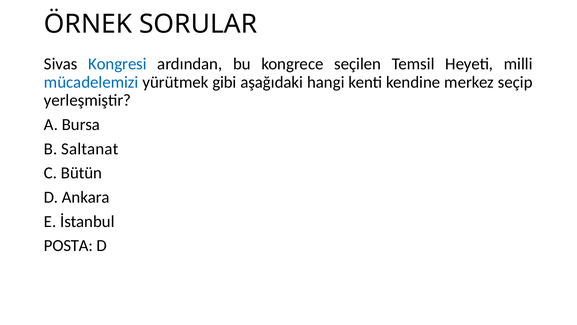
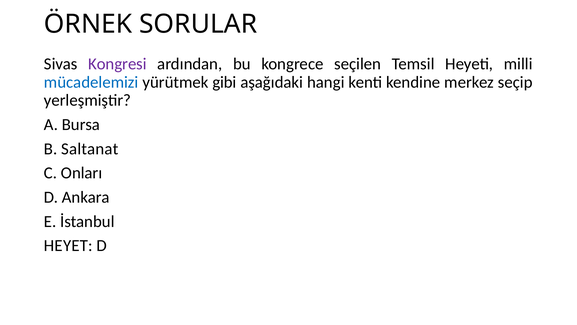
Kongresi colour: blue -> purple (117, 64)
Bütün: Bütün -> Onları (82, 173)
POSTA: POSTA -> HEYET (68, 245)
